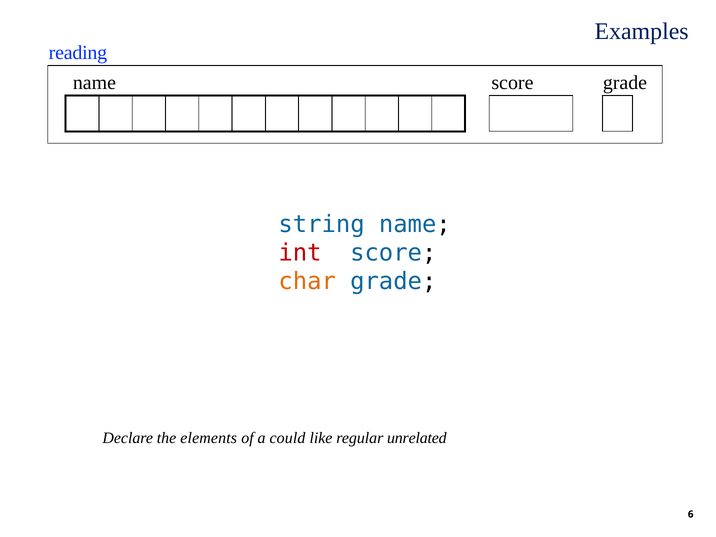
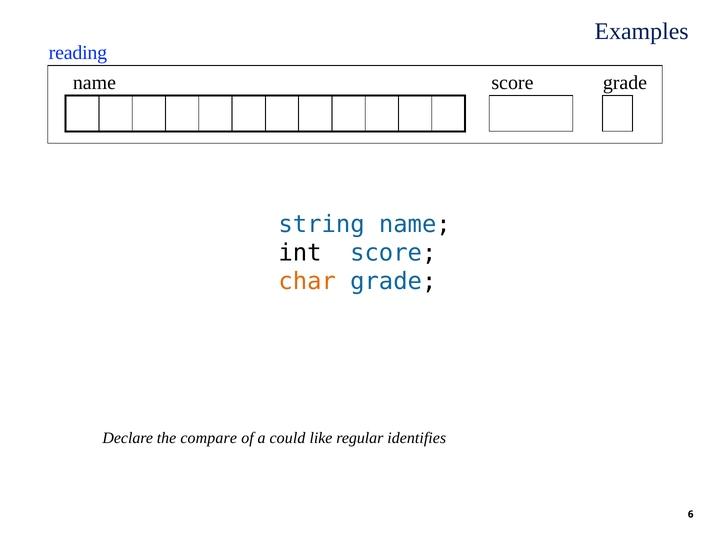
int colour: red -> black (300, 253)
elements: elements -> compare (209, 438)
unrelated: unrelated -> identifies (417, 438)
